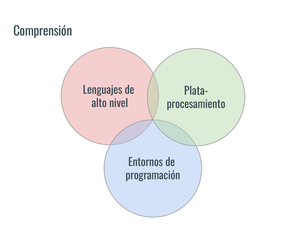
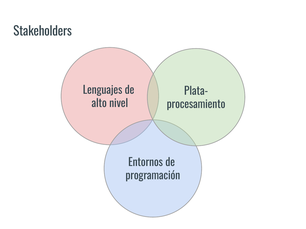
Comprensión: Comprensión -> Stakeholders (43, 31)
